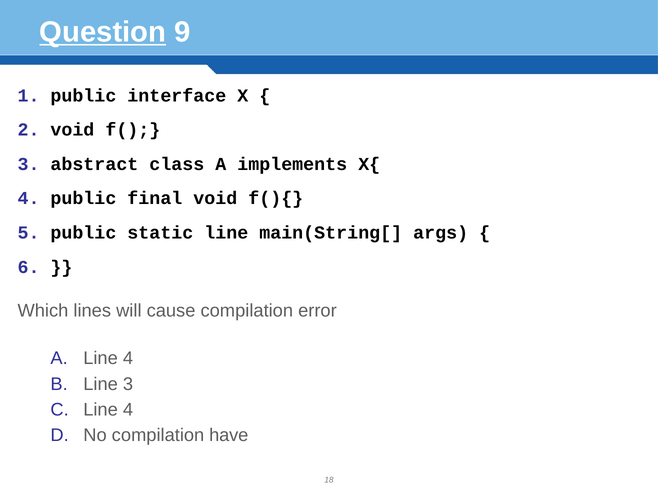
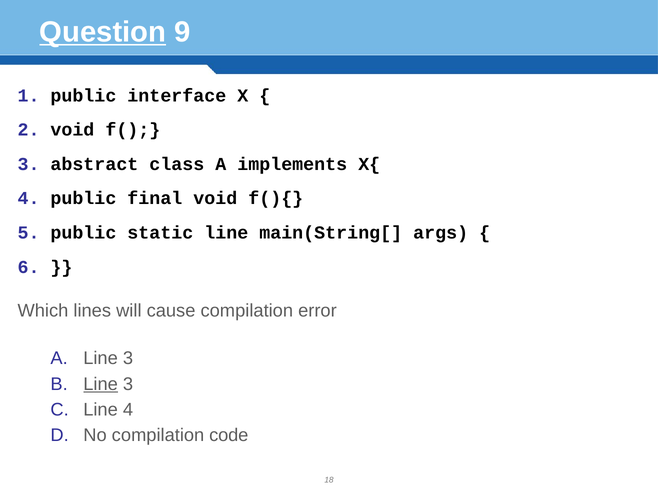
A Line 4: 4 -> 3 (128, 359)
Line underline: none -> present (101, 384)
have: have -> code (229, 436)
